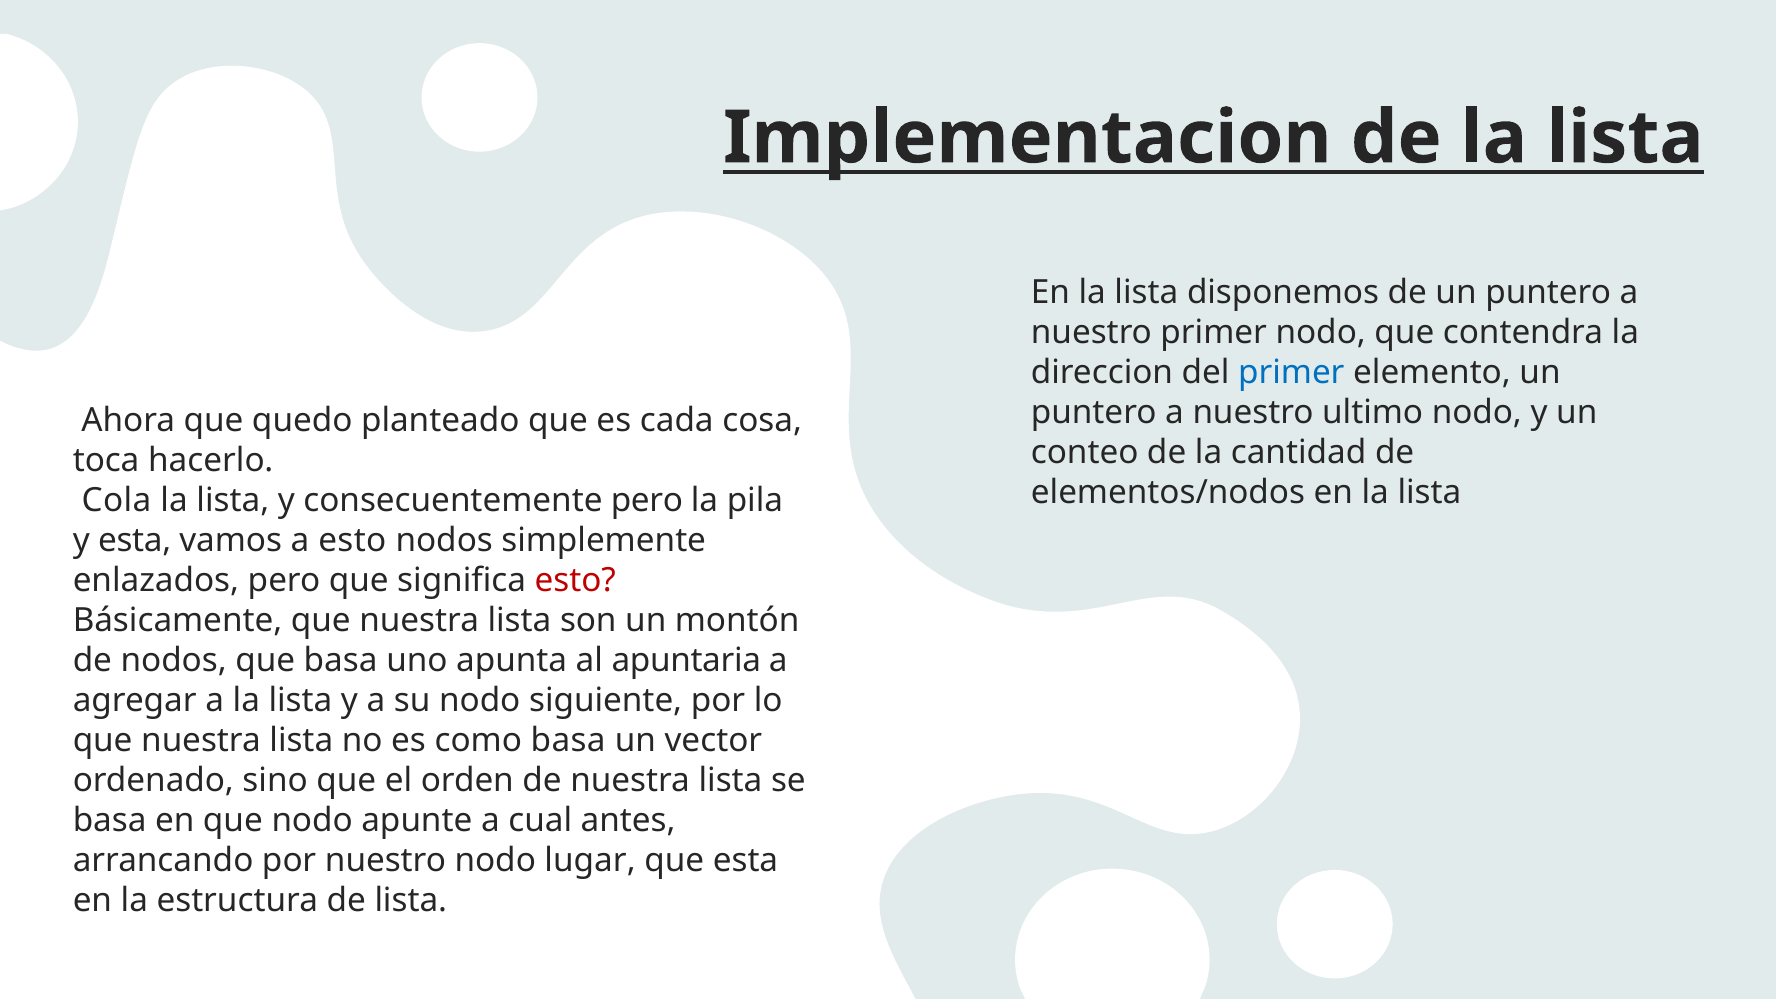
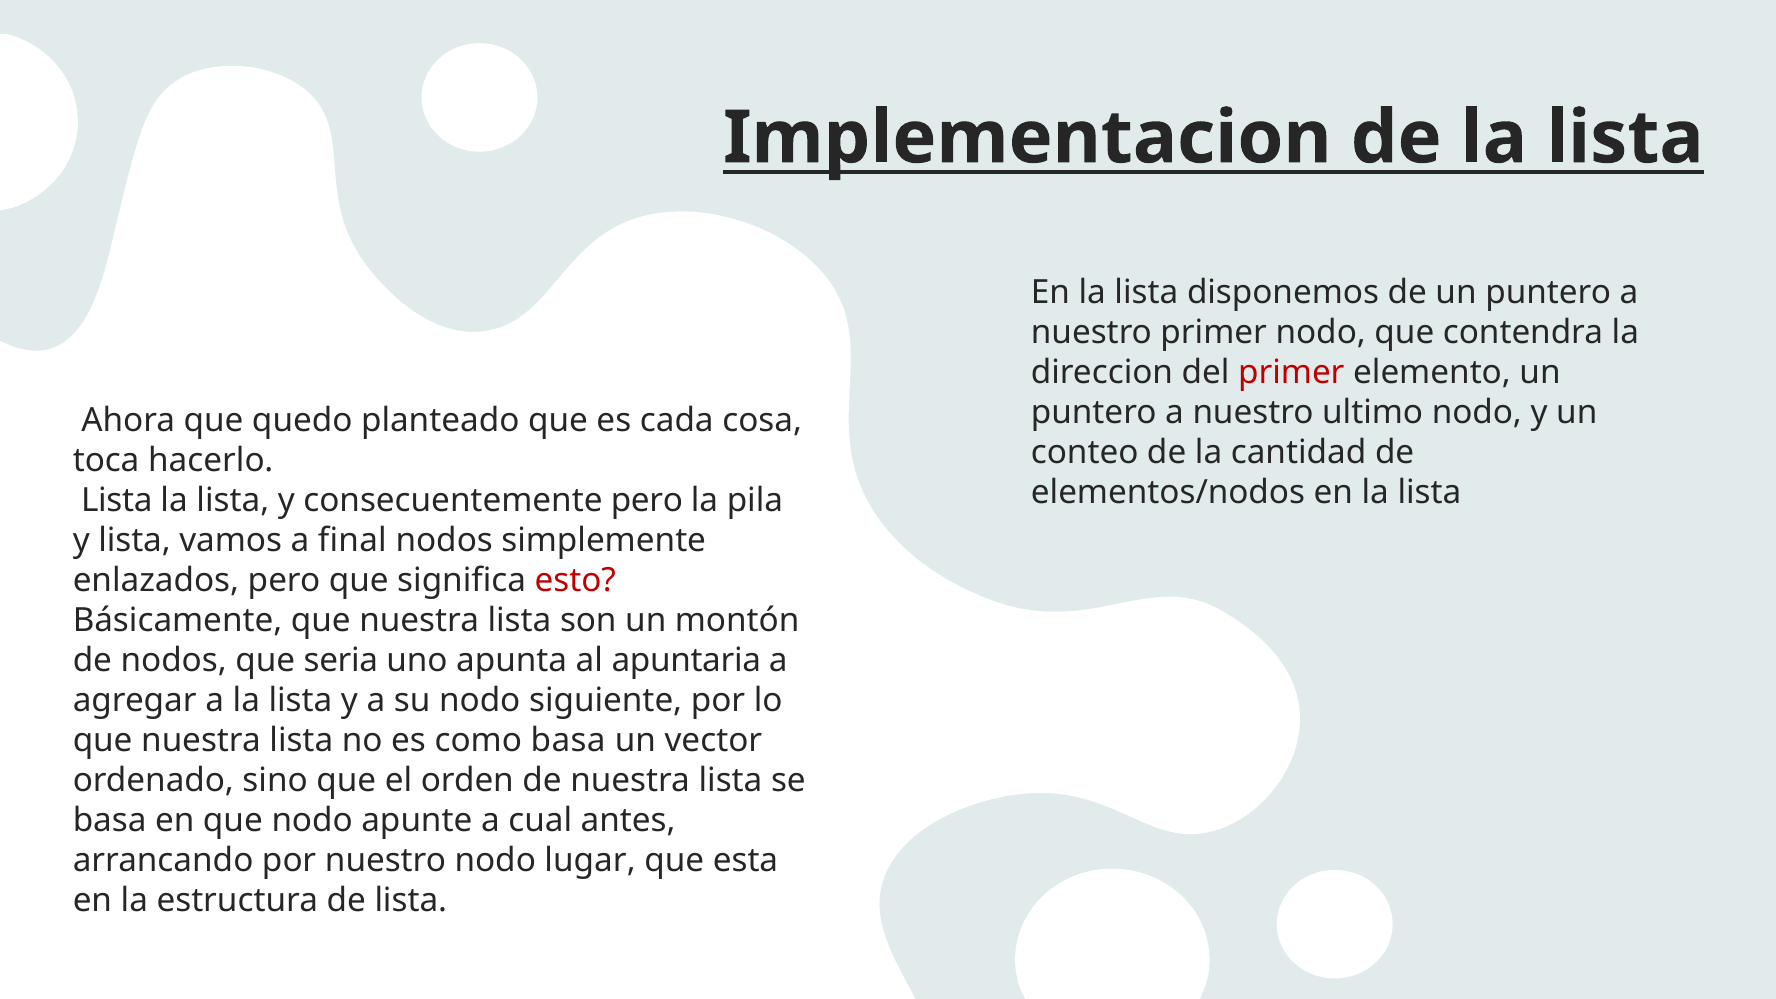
primer colour: blue -> red (1291, 373)
Cola: Cola -> Lista (117, 501)
y esta: esta -> lista (135, 541)
a esto: esto -> final (352, 541)
que basa: basa -> seria (341, 660)
